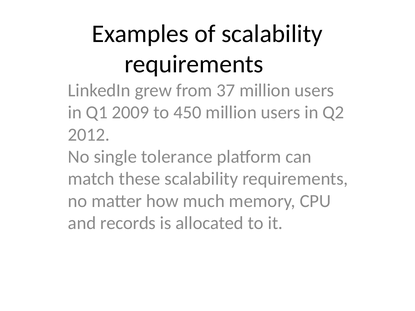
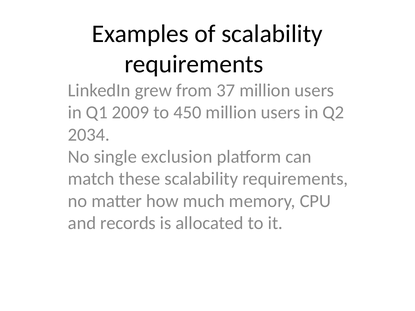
2012: 2012 -> 2034 (89, 135)
tolerance: tolerance -> exclusion (177, 157)
